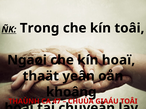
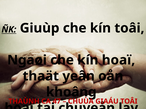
Trong: Trong -> Giuùp (40, 28)
